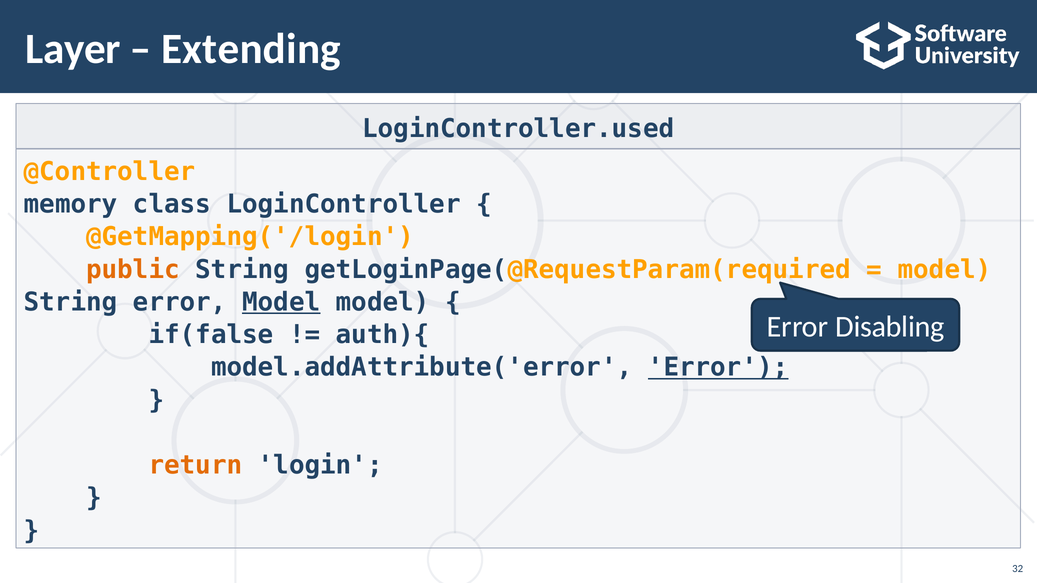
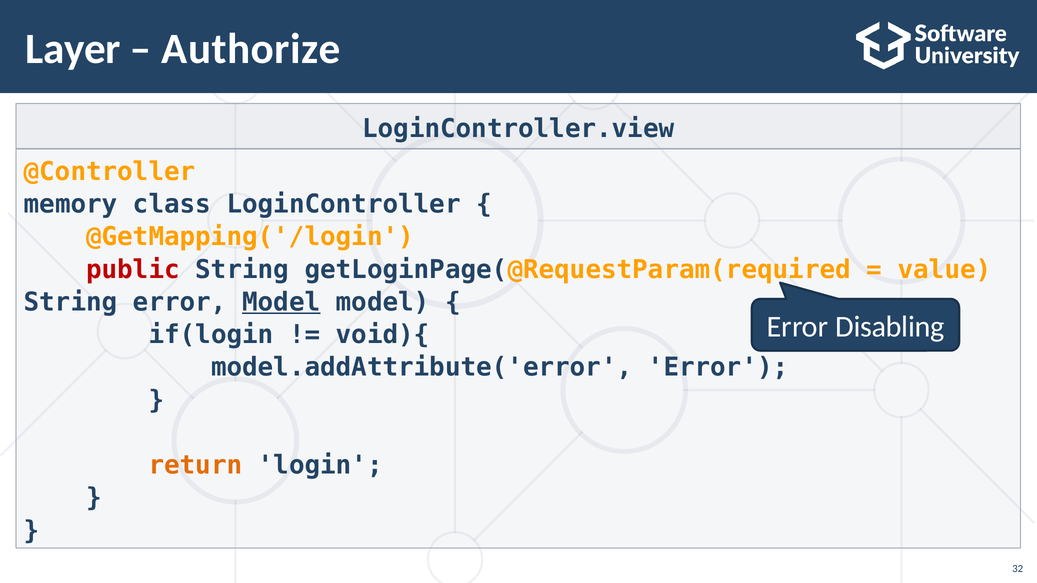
Extending: Extending -> Authorize (251, 49)
LoginController.used: LoginController.used -> LoginController.view (518, 129)
public colour: orange -> red (133, 270)
model: model -> value (945, 270)
if(false: if(false -> if(login (211, 335)
auth){: auth){ -> void){ (383, 335)
Error underline: present -> none (718, 368)
